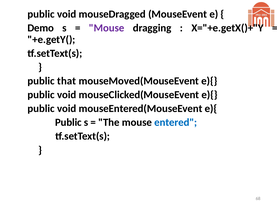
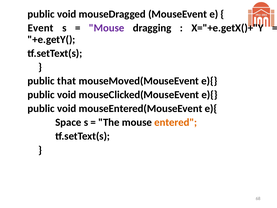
Demo: Demo -> Event (41, 28)
Public: Public -> Space (68, 122)
entered colour: blue -> orange (176, 122)
